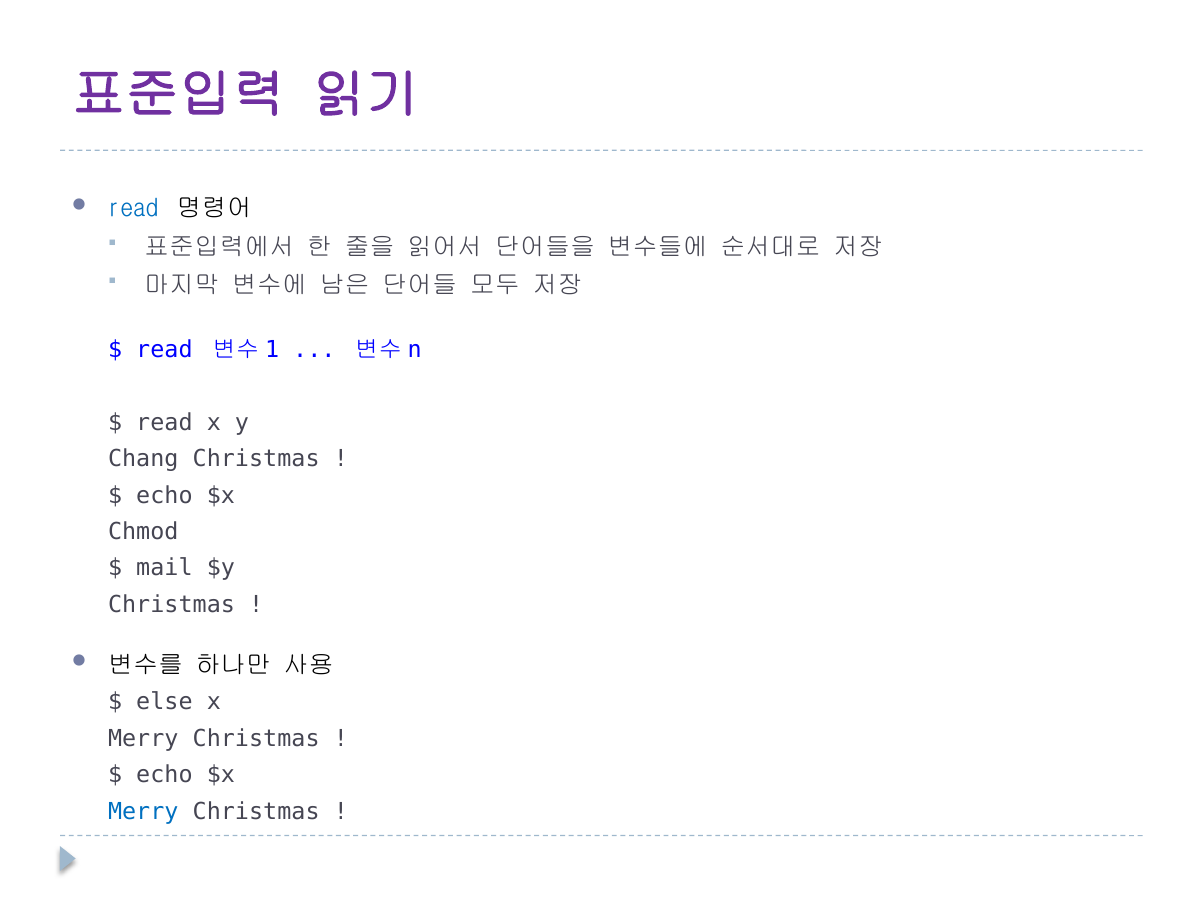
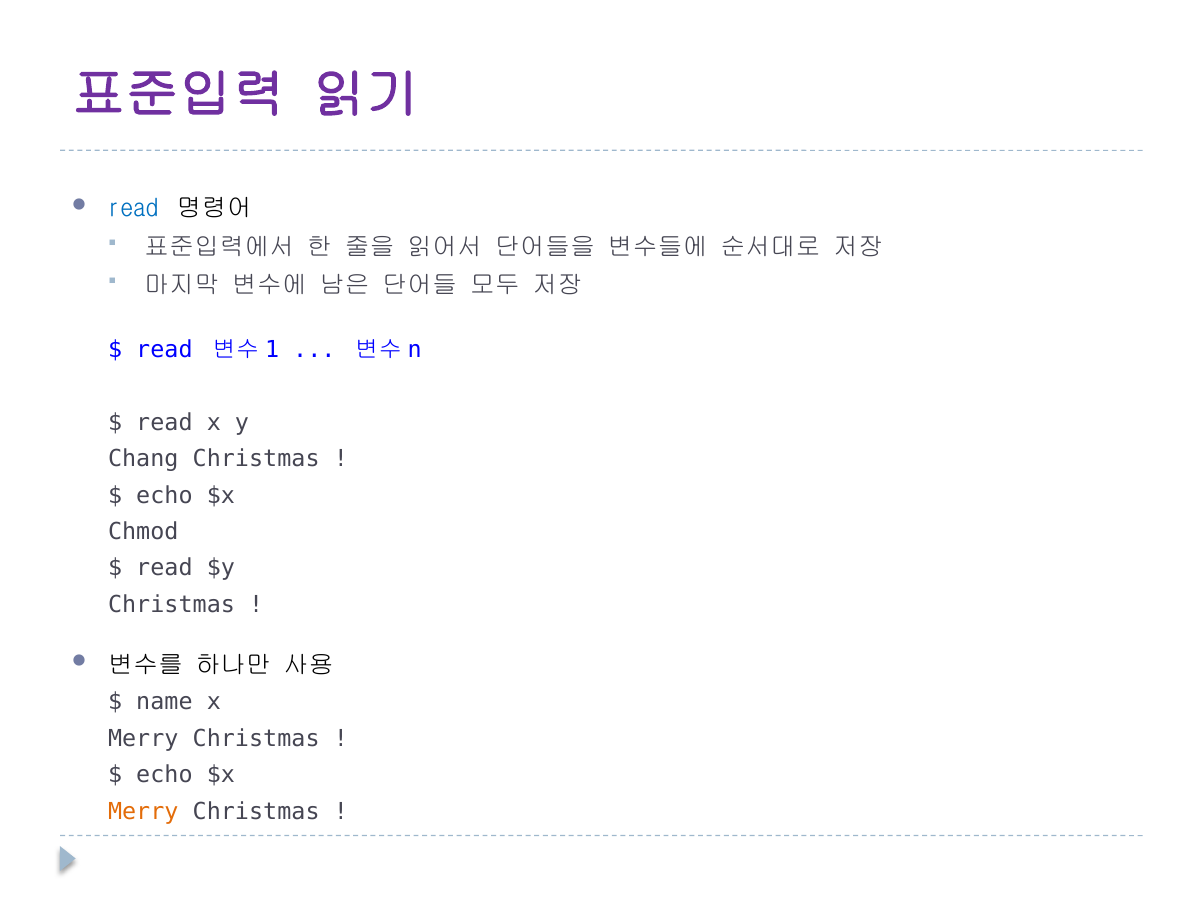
mail: mail -> read (164, 568)
else: else -> name (164, 702)
Merry colour: blue -> orange (143, 812)
